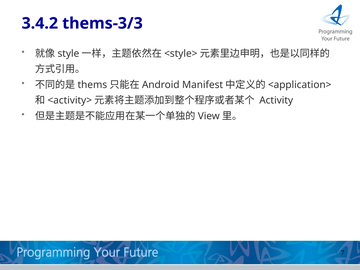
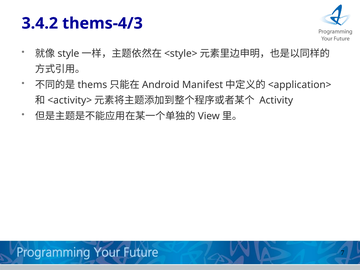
thems-3/3: thems-3/3 -> thems-4/3 (102, 23)
